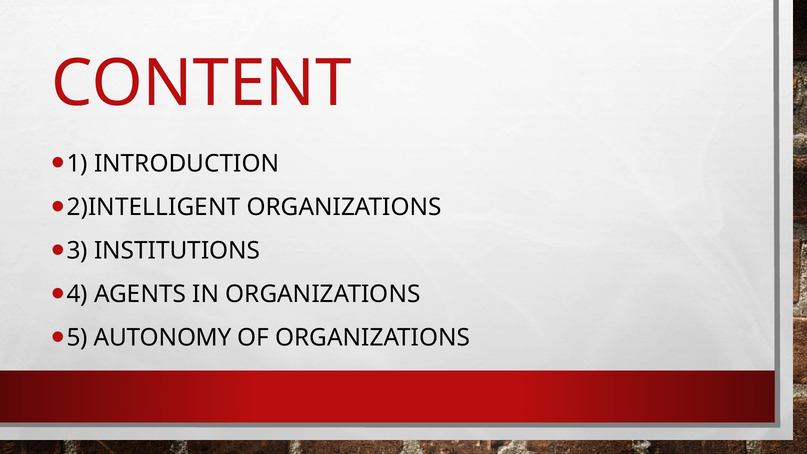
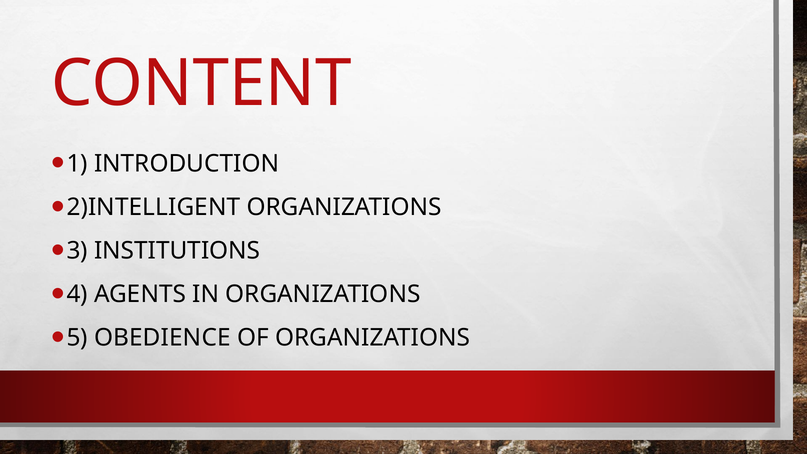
AUTONOMY: AUTONOMY -> OBEDIENCE (162, 338)
